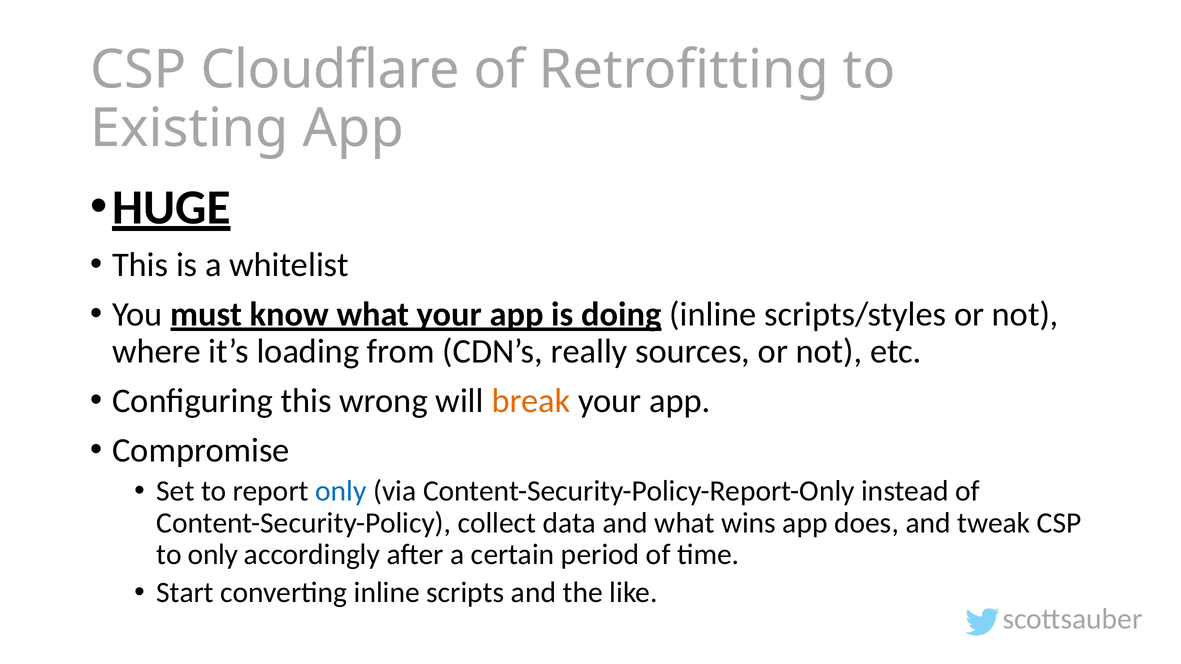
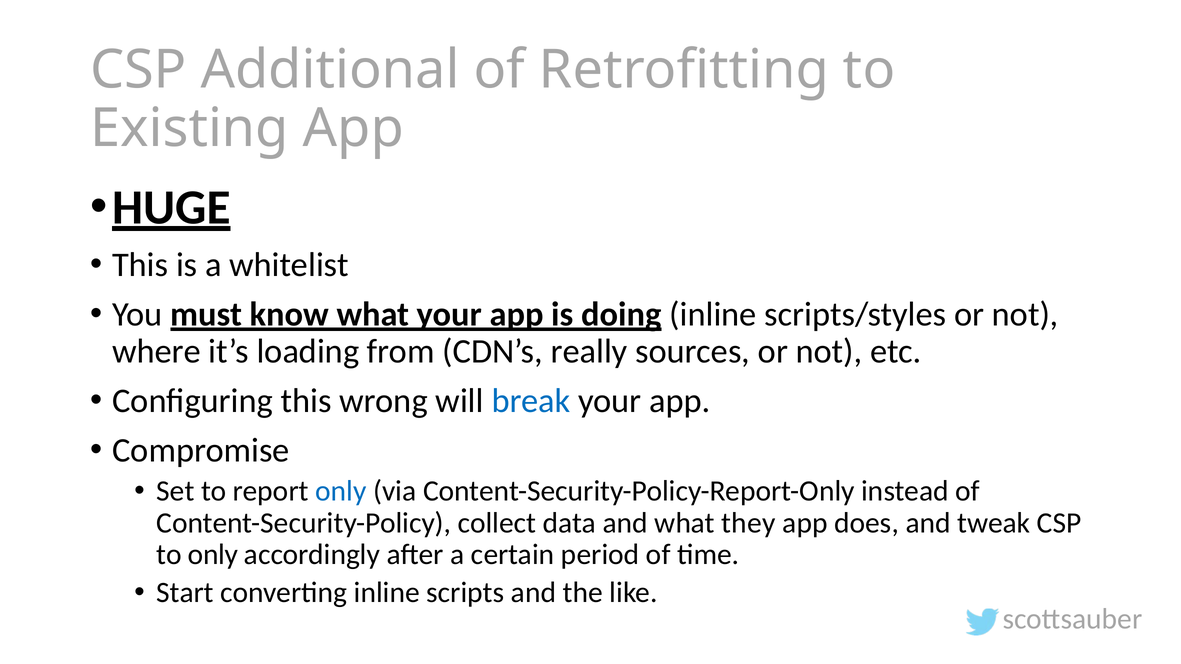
Cloudflare: Cloudflare -> Additional (330, 70)
break colour: orange -> blue (531, 401)
wins: wins -> they (748, 523)
